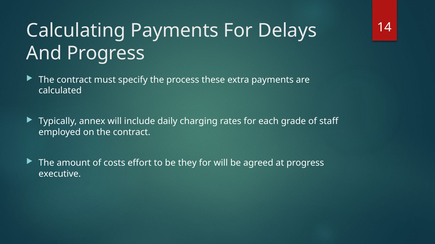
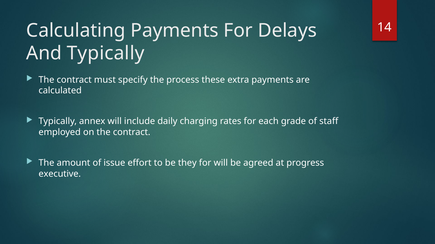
And Progress: Progress -> Typically (106, 53)
costs: costs -> issue (114, 163)
